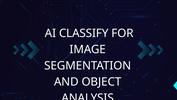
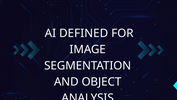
CLASSIFY: CLASSIFY -> DEFINED (84, 33)
